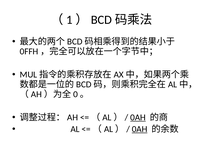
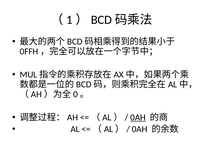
0AH underline: present -> none (140, 128)
